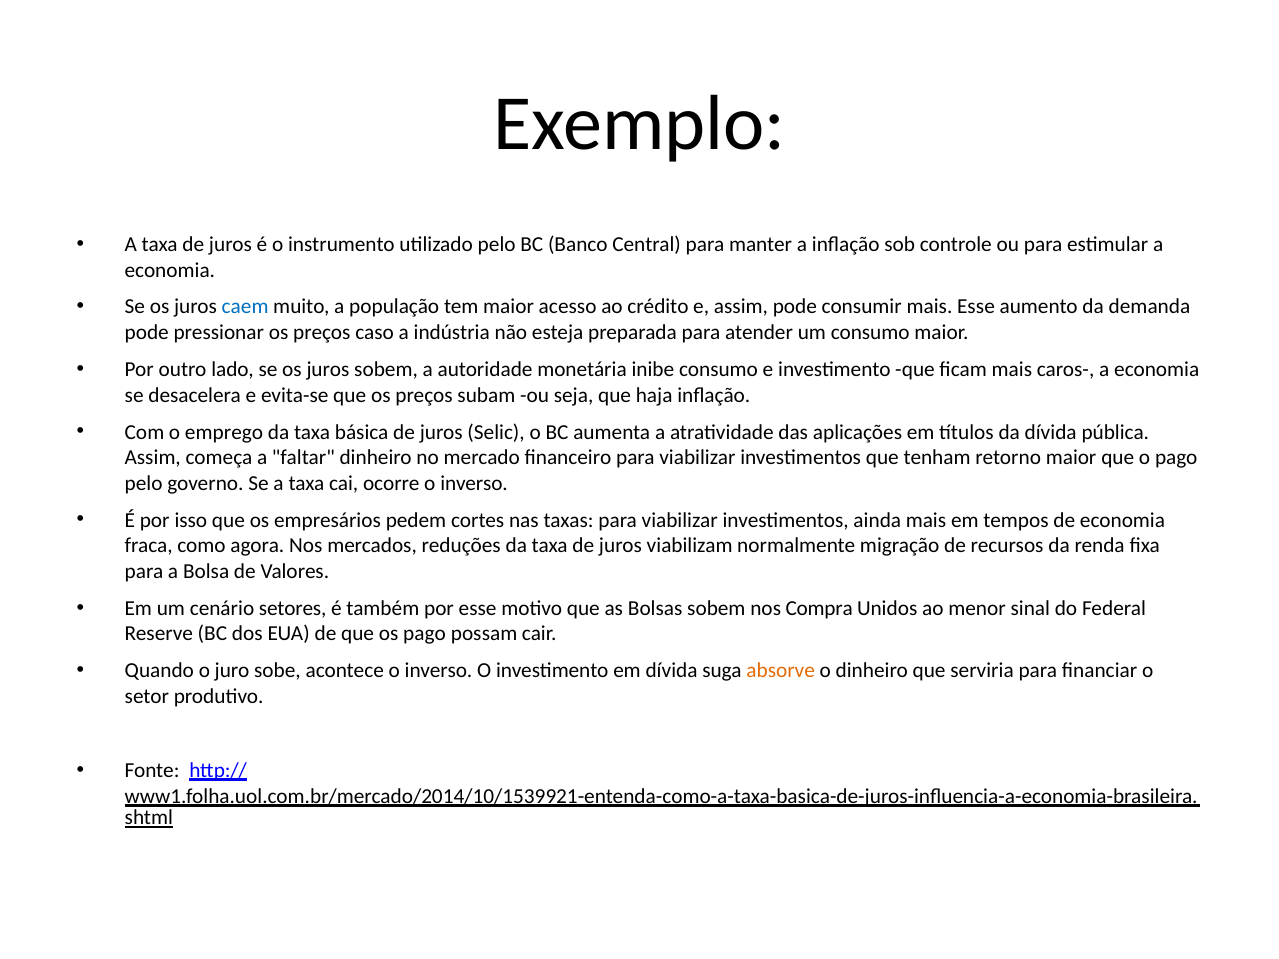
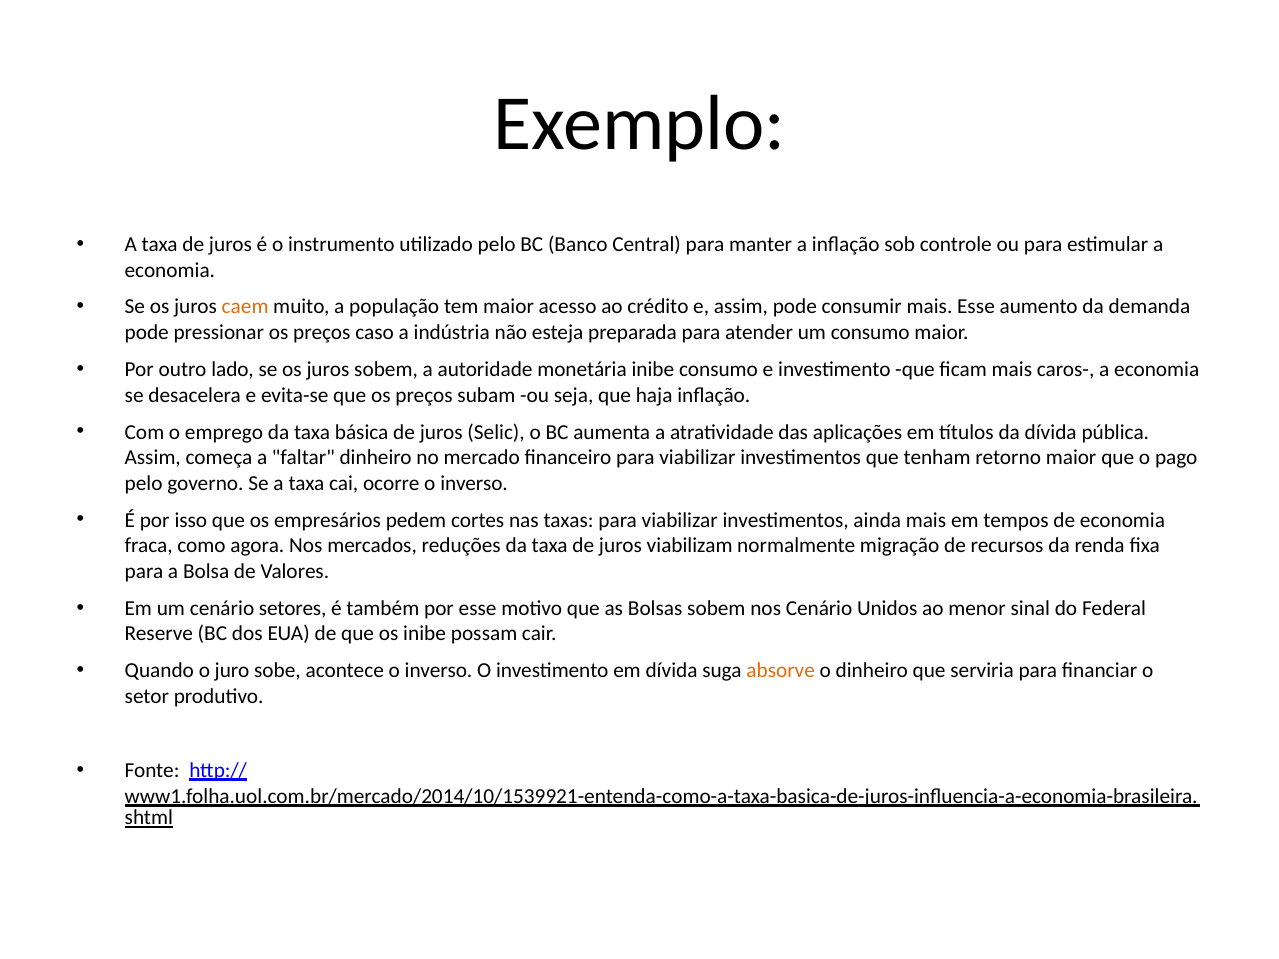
caem colour: blue -> orange (245, 307)
nos Compra: Compra -> Cenário (819, 608)
os pago: pago -> inibe (425, 634)
